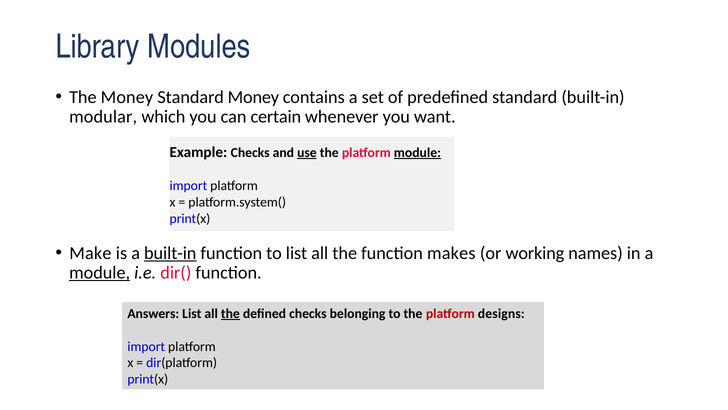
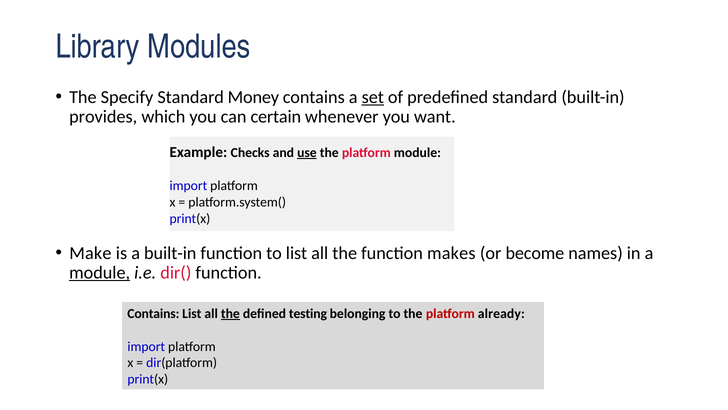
The Money: Money -> Specify (127, 97)
set underline: none -> present (373, 97)
modular: modular -> provides (103, 117)
module underline: present -> none (417, 152)
built-in underline: present -> none (170, 253)
working: working -> become (535, 253)
Answers: Answers -> Contains (153, 313)
defined checks: checks -> testing (308, 313)
designs: designs -> already (501, 313)
